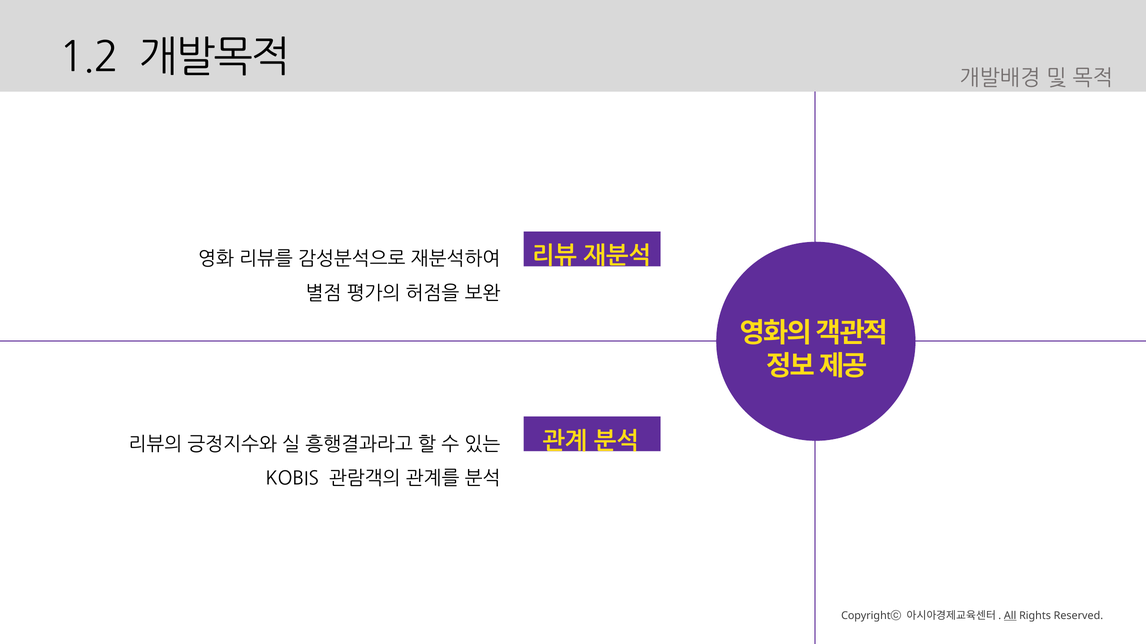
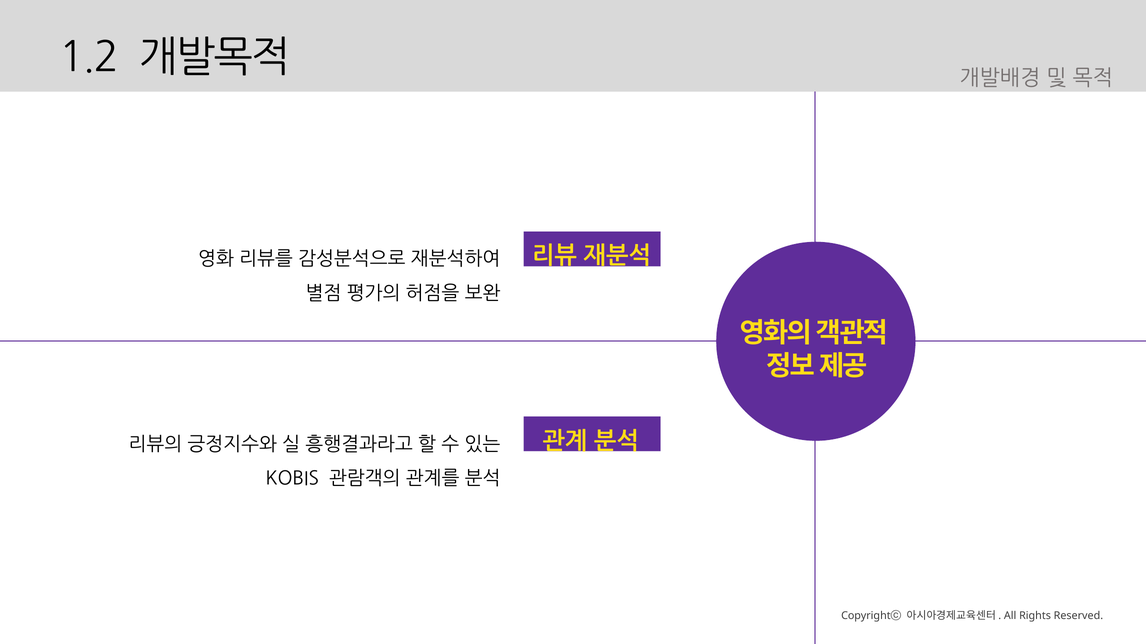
All underline: present -> none (1010, 616)
